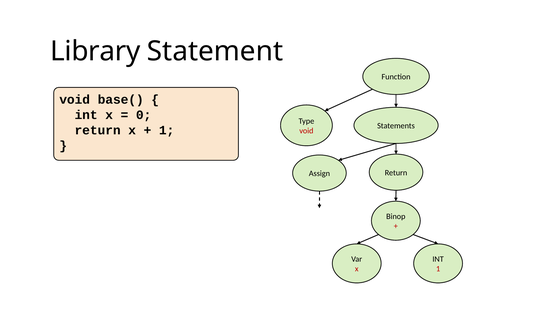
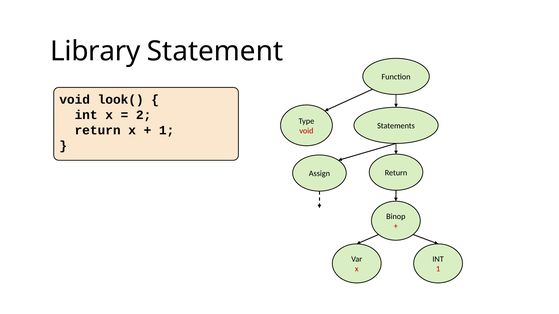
base(: base( -> look( (121, 100)
0: 0 -> 2 (144, 115)
